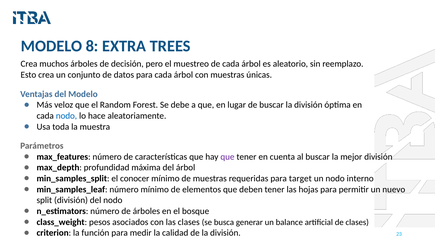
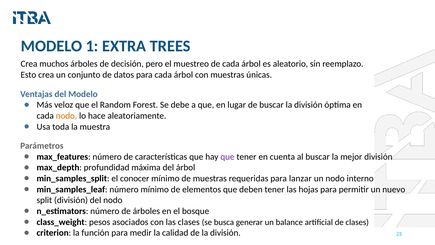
8: 8 -> 1 (92, 46)
nodo colour: blue -> orange (66, 116)
target: target -> lanzar (300, 178)
